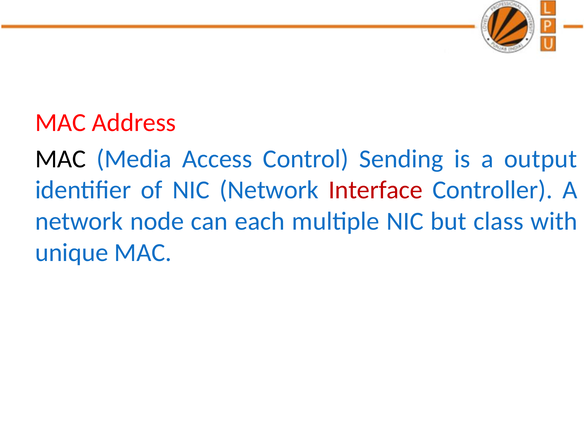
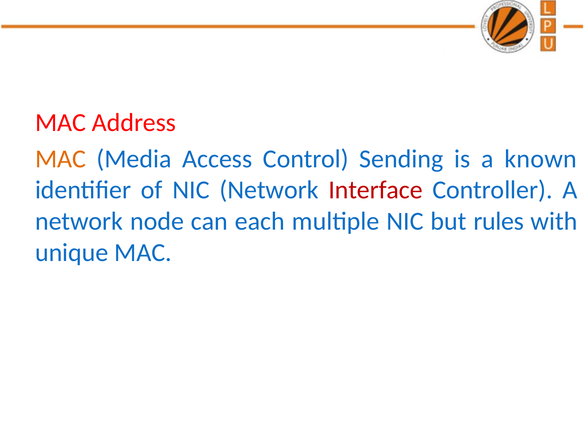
MAC colour: black -> orange (60, 159)
output: output -> known (541, 159)
class: class -> rules (499, 221)
